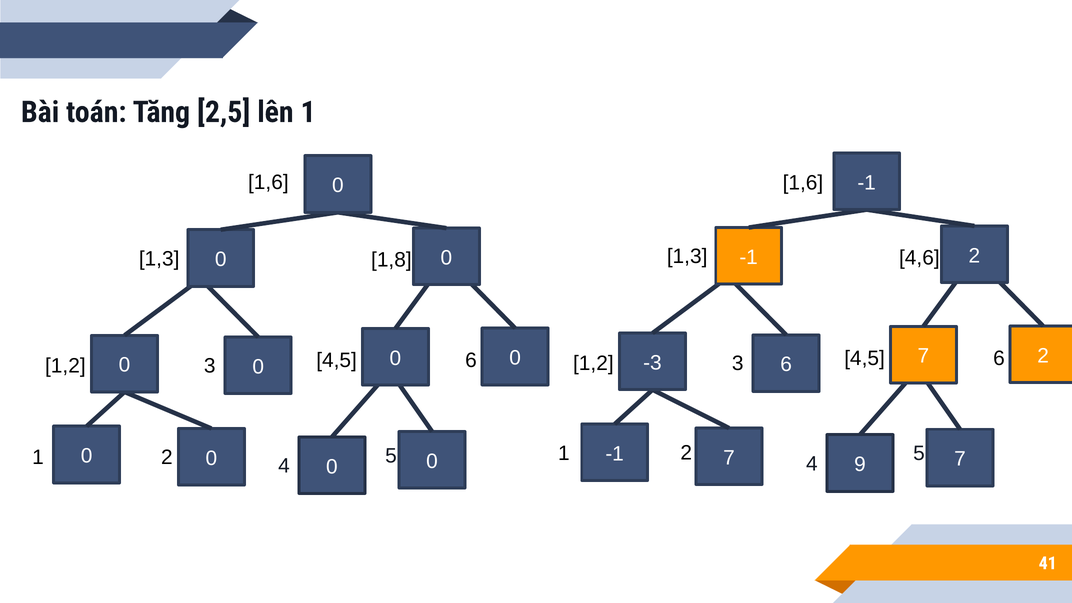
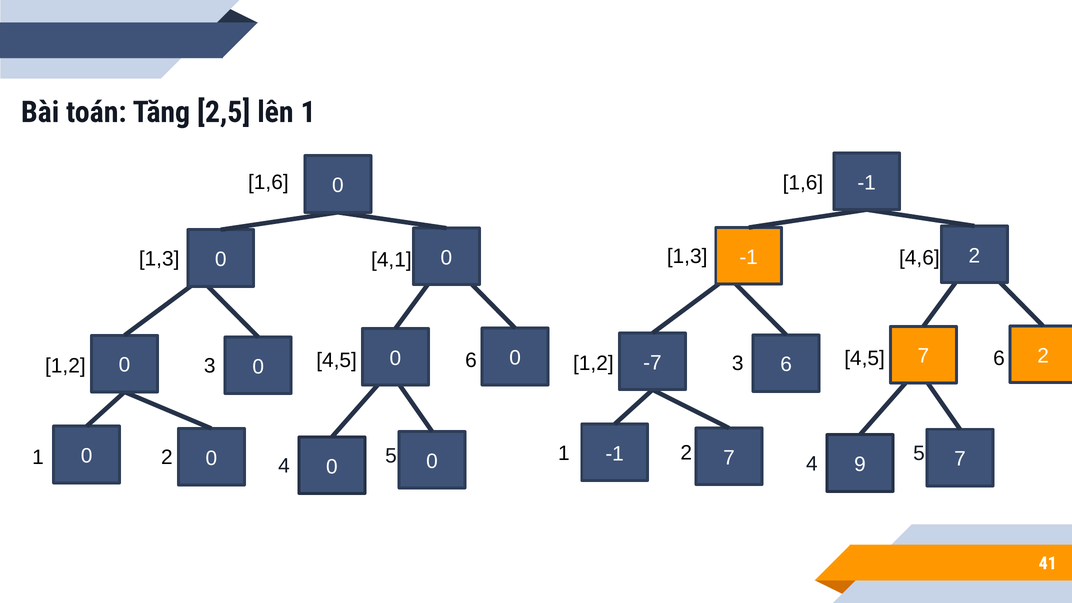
1,8: 1,8 -> 4,1 (391, 260)
-3: -3 -> -7 (652, 363)
